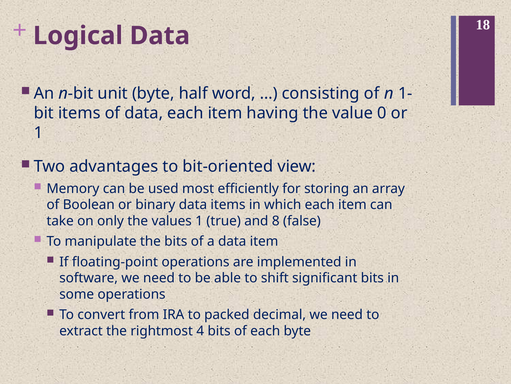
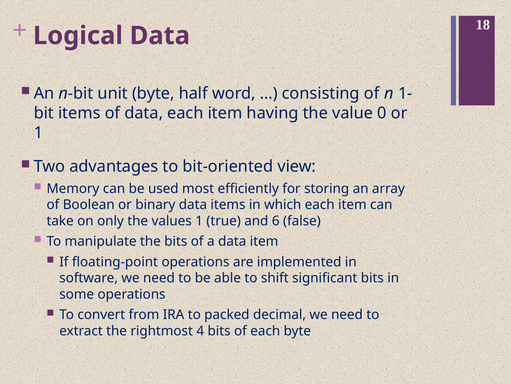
8: 8 -> 6 (276, 221)
